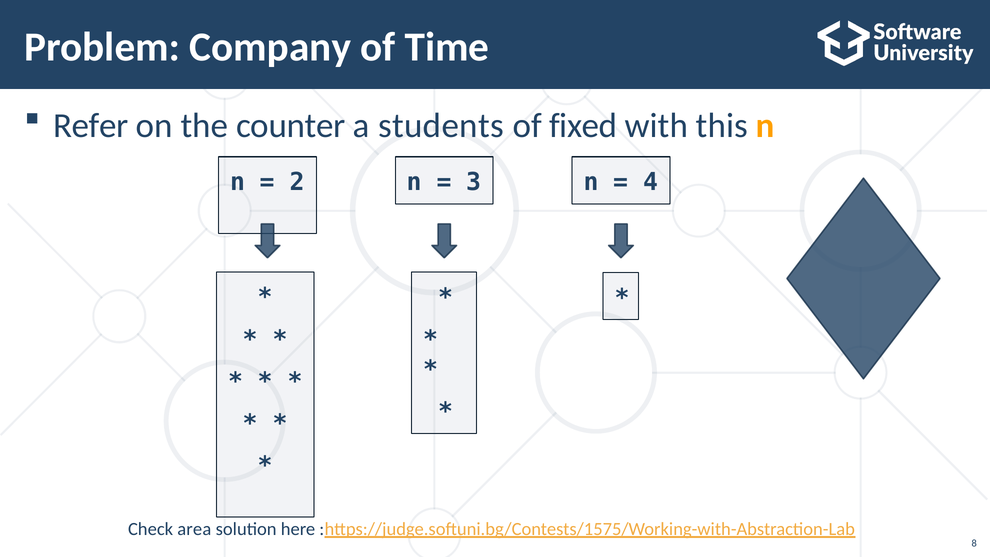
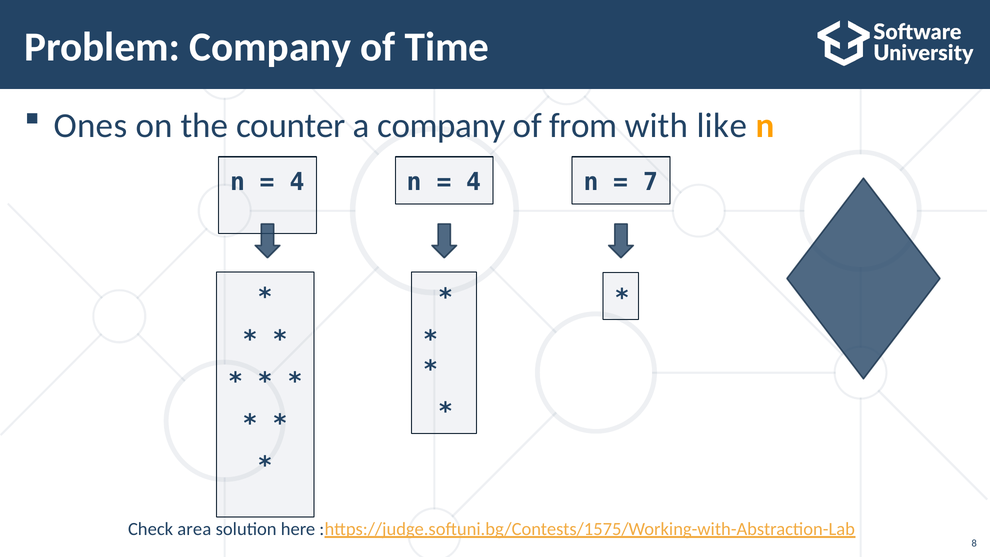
Refer: Refer -> Ones (91, 126)
a students: students -> company (441, 126)
fixed: fixed -> from (583, 126)
this: this -> like (722, 126)
2: 2 -> 4 (297, 182)
3: 3 -> 4 (474, 182)
4: 4 -> 7 (651, 182)
